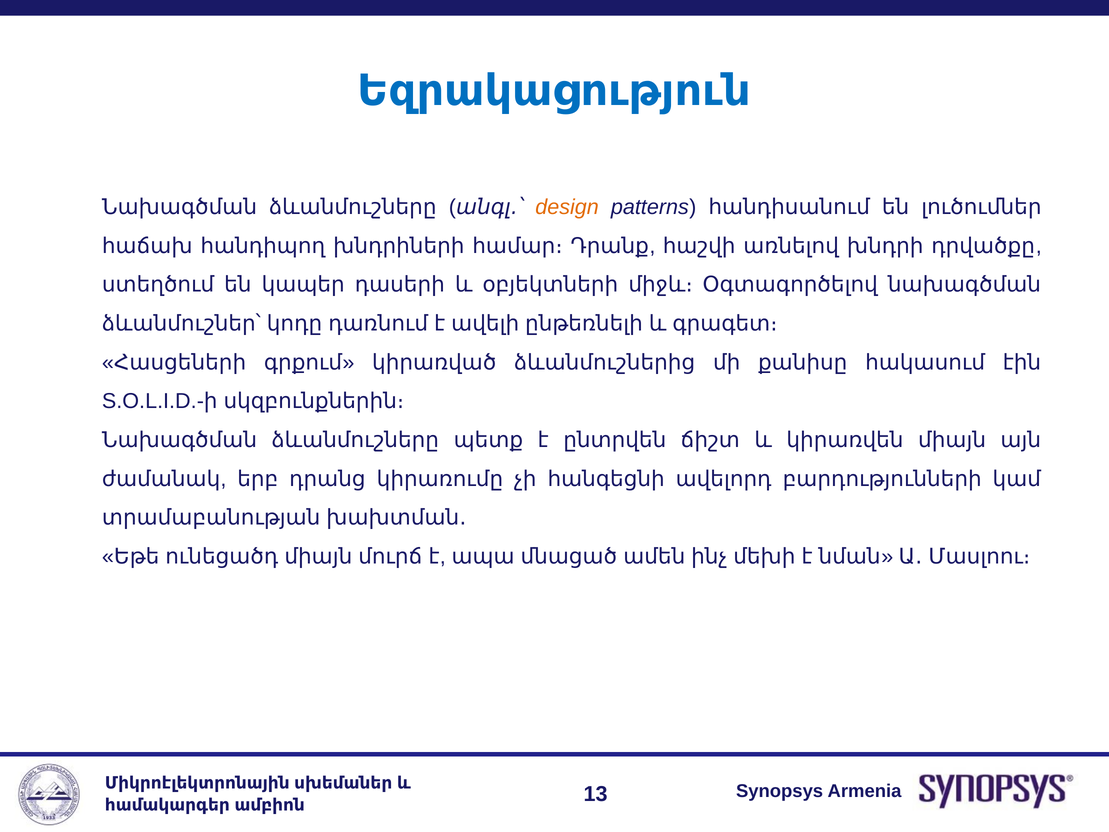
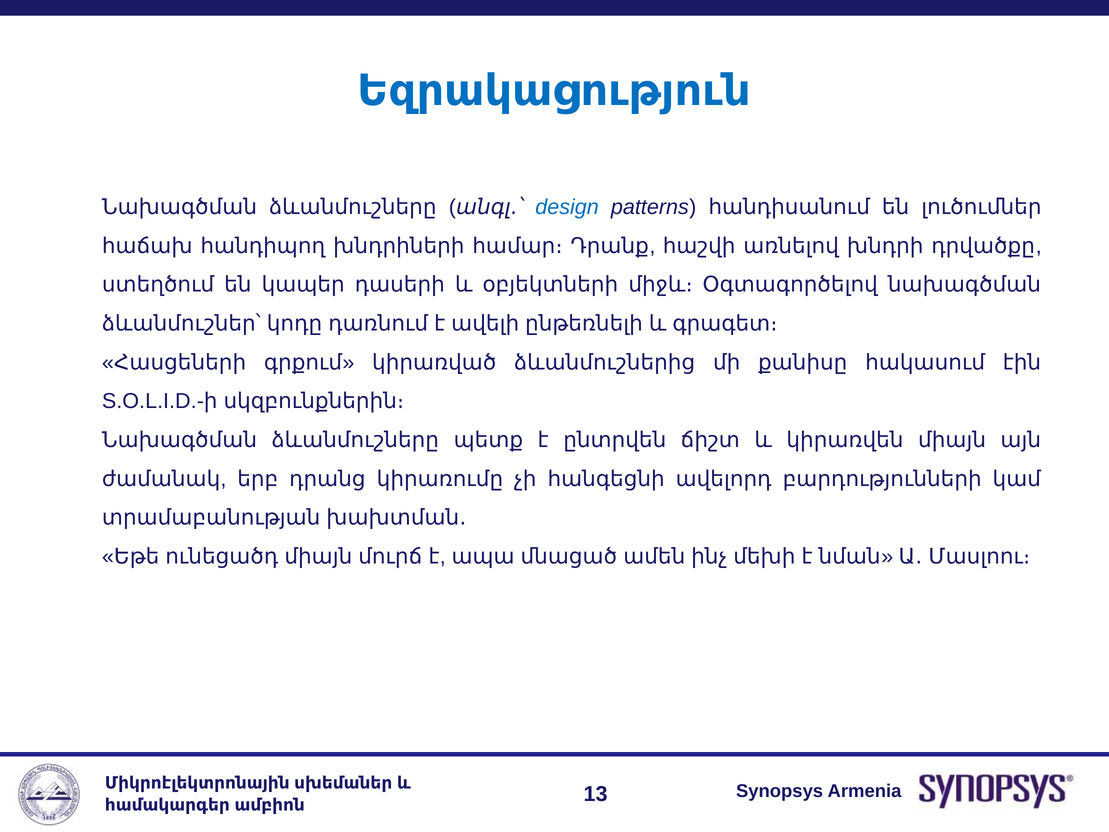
design colour: orange -> blue (567, 207)
